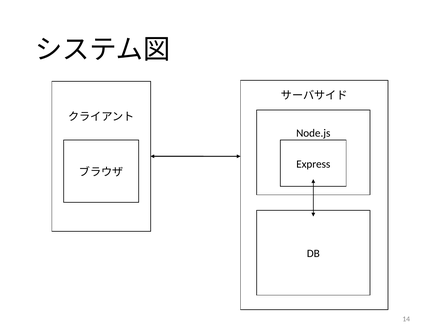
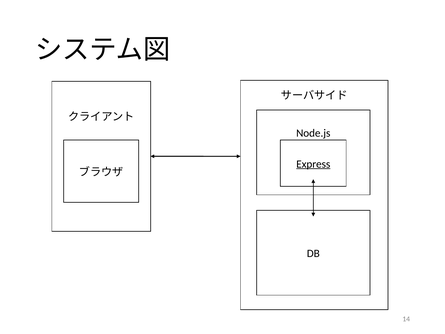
Express underline: none -> present (313, 164)
